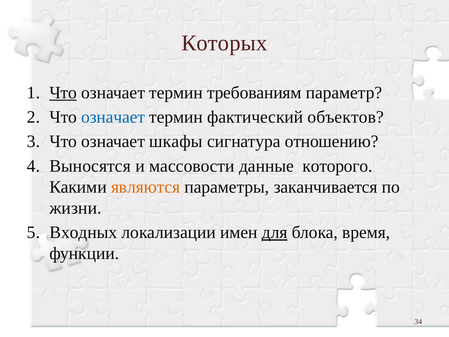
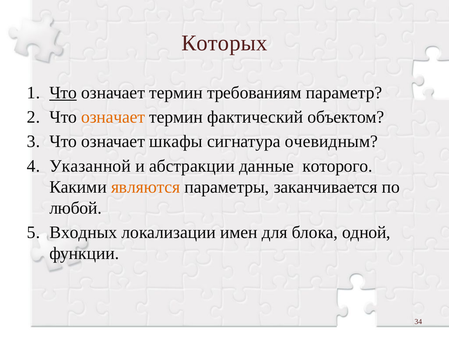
означает colour: blue -> orange (113, 117)
объектов: объектов -> объектом (346, 117)
отношению: отношению -> очевидным (331, 141)
Выносятся: Выносятся -> Указанной (90, 166)
массовости: массовости -> абстракции (192, 166)
жизни: жизни -> любой (76, 208)
для underline: present -> none (275, 232)
время: время -> одной (366, 232)
